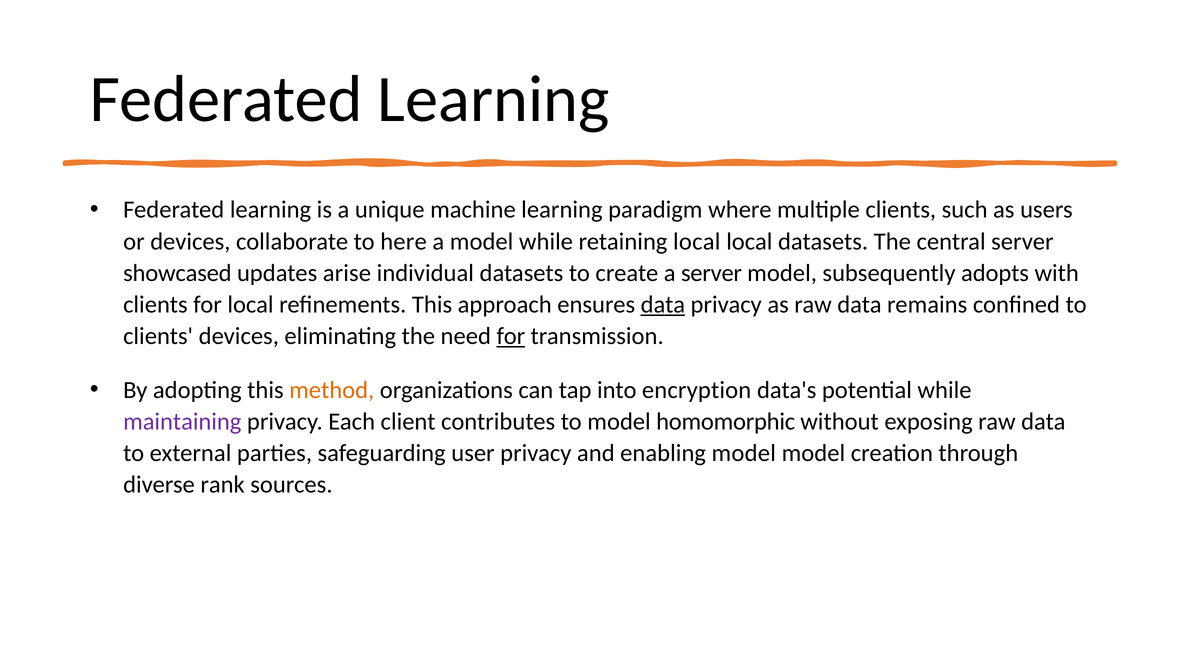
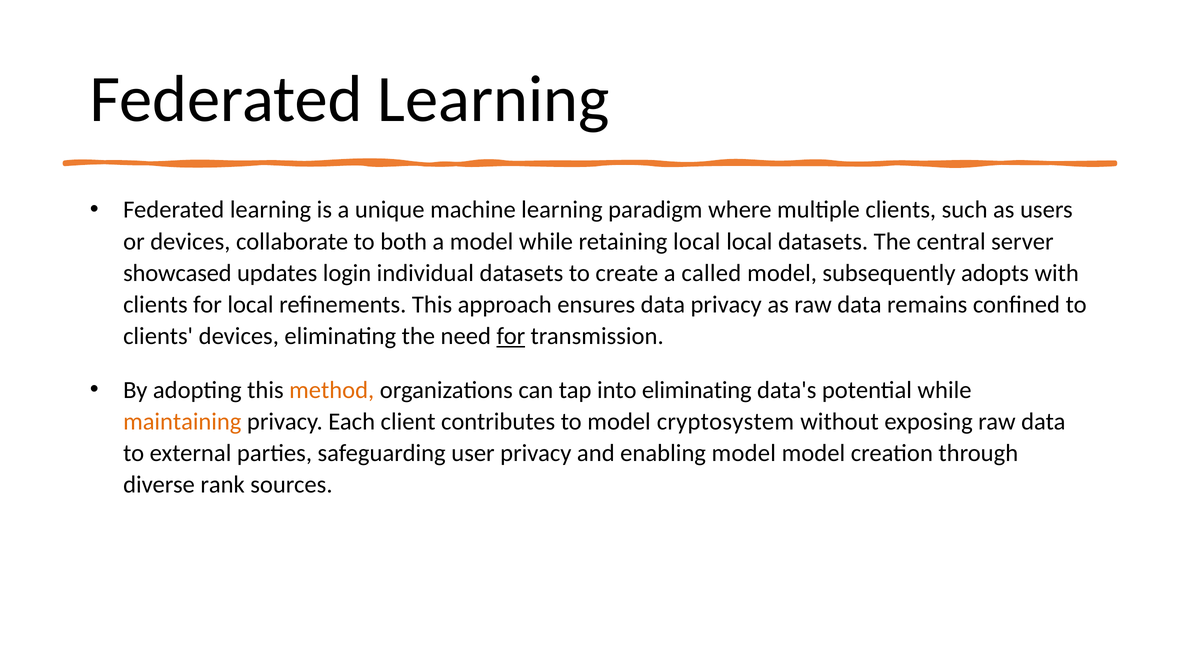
here: here -> both (404, 241)
arise: arise -> login (347, 273)
a server: server -> called (711, 273)
data underline: present -> none (663, 305)
into encryption: encryption -> eliminating (697, 390)
maintaining colour: purple -> orange (182, 421)
homomorphic: homomorphic -> cryptosystem (725, 421)
